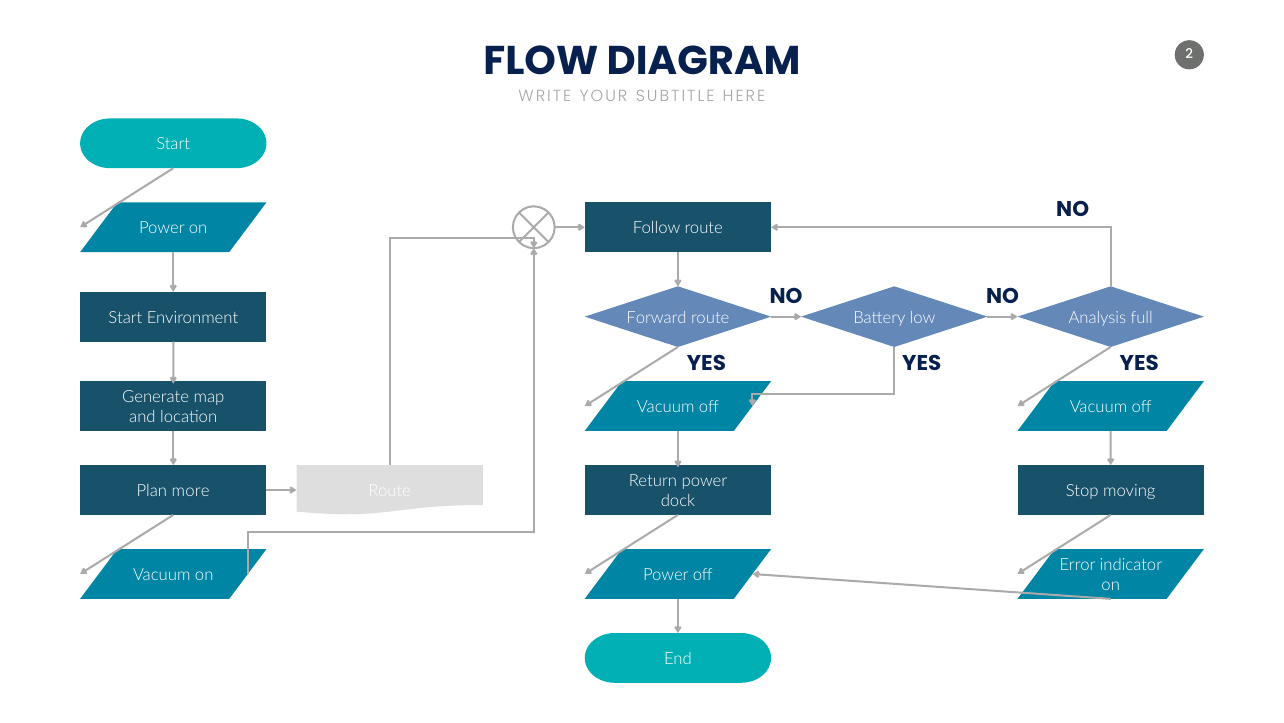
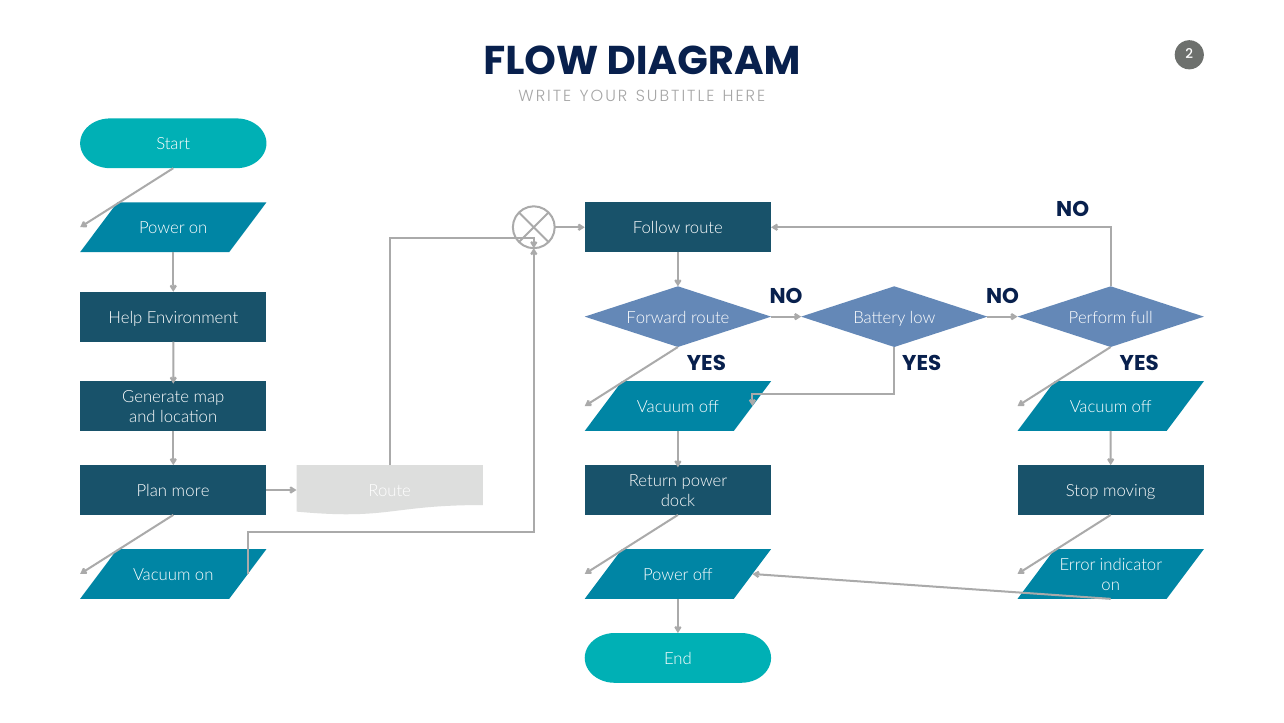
Start: Start -> Help (125, 318)
Analysis: Analysis -> Perform (1097, 318)
